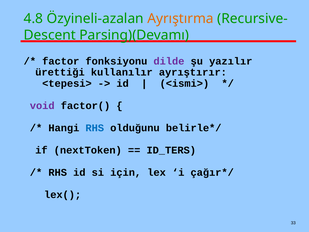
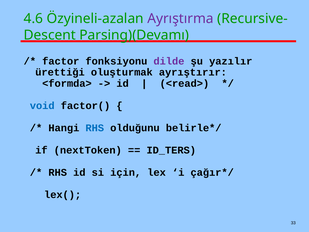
4.8: 4.8 -> 4.6 (33, 18)
Ayrıştırma colour: orange -> purple (180, 18)
kullanılır: kullanılır -> oluşturmak (122, 72)
<tepesi>: <tepesi> -> <formda> (67, 83)
<ismi>: <ismi> -> <read> (184, 83)
void colour: purple -> blue (42, 106)
